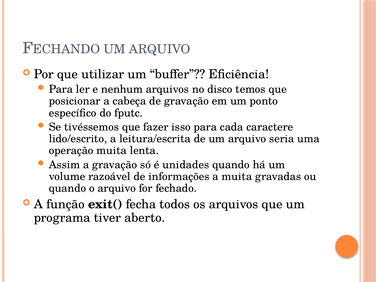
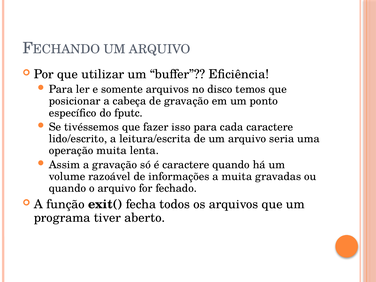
nenhum: nenhum -> somente (122, 89)
é unidades: unidades -> caractere (186, 165)
